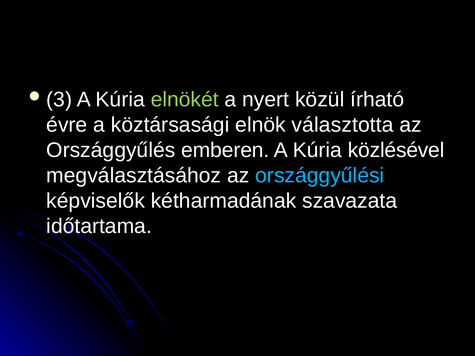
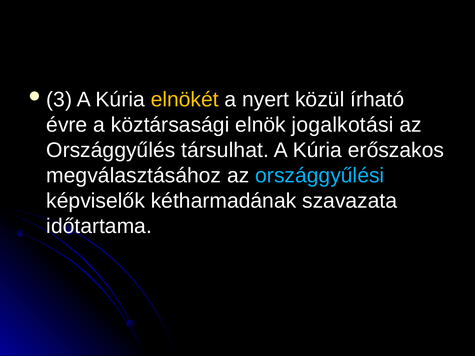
elnökét colour: light green -> yellow (185, 100)
választotta: választotta -> jogalkotási (343, 125)
emberen: emberen -> társulhat (225, 150)
közlésével: közlésével -> erőszakos (396, 150)
